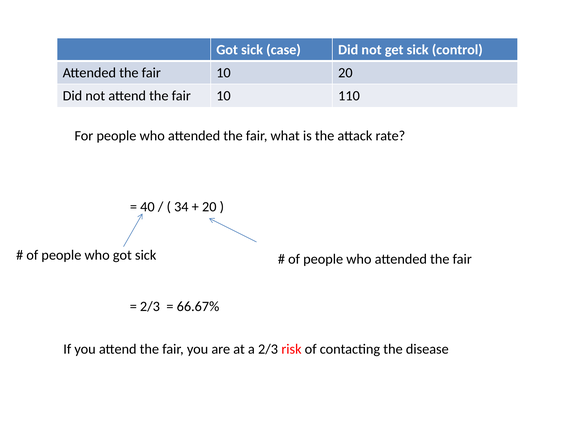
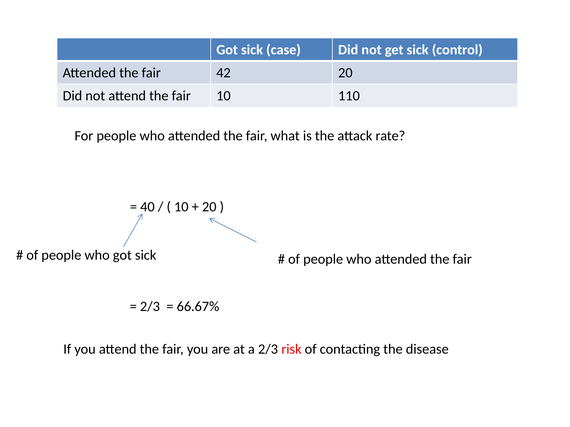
Attended the fair 10: 10 -> 42 (223, 73)
34: 34 -> 10 (181, 207)
